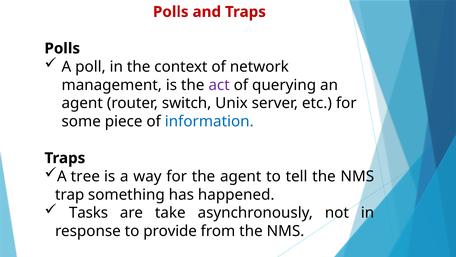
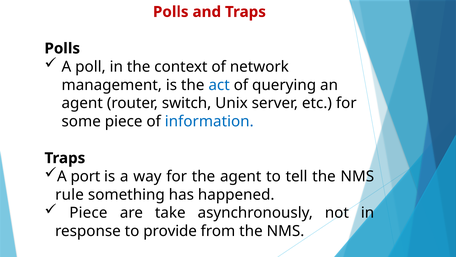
act colour: purple -> blue (219, 85)
tree: tree -> port (85, 176)
trap: trap -> rule (70, 194)
Tasks: Tasks -> Piece (88, 213)
